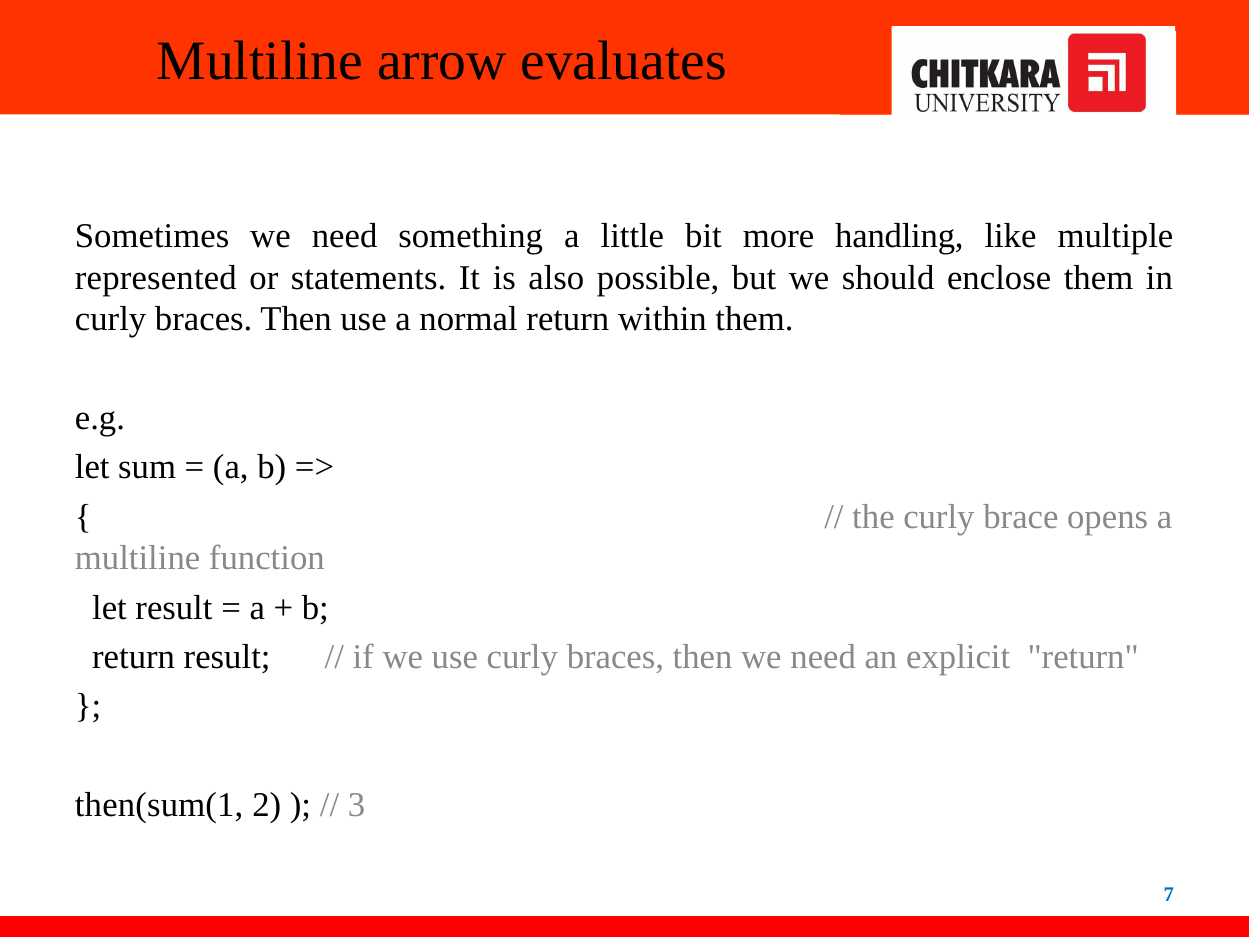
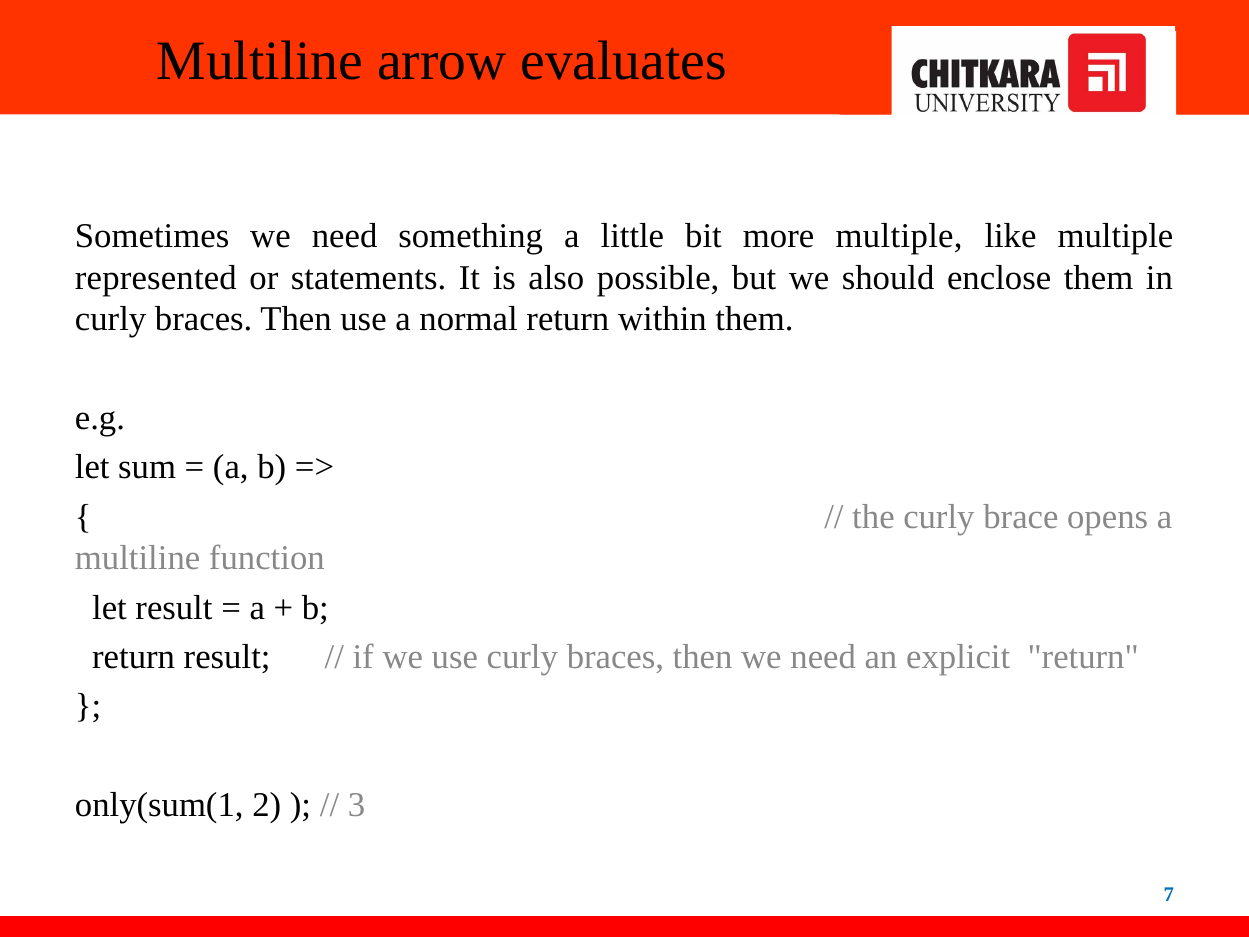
more handling: handling -> multiple (899, 236)
then(sum(1: then(sum(1 -> only(sum(1 (159, 804)
